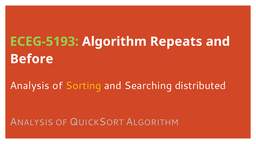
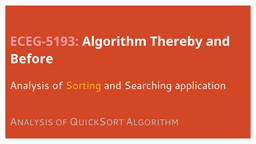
ECEG-5193 colour: light green -> pink (44, 42)
Repeats: Repeats -> Thereby (176, 42)
distributed: distributed -> application (200, 86)
